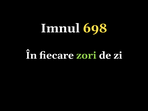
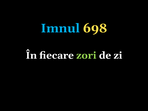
Imnul colour: white -> light blue (60, 28)
